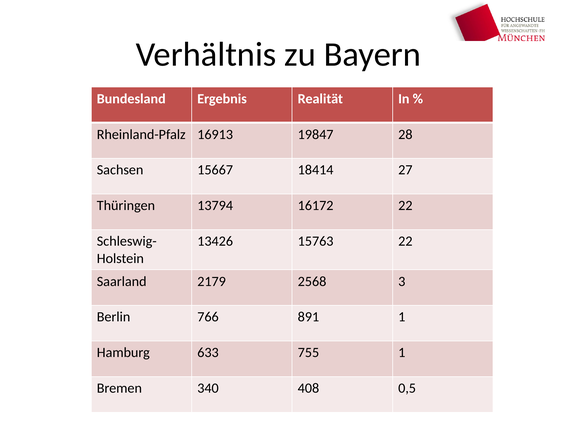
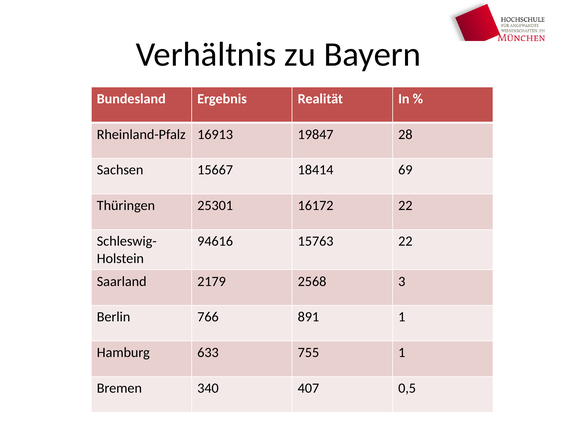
27: 27 -> 69 (405, 170)
13794: 13794 -> 25301 (215, 206)
13426: 13426 -> 94616 (215, 242)
408: 408 -> 407 (308, 389)
